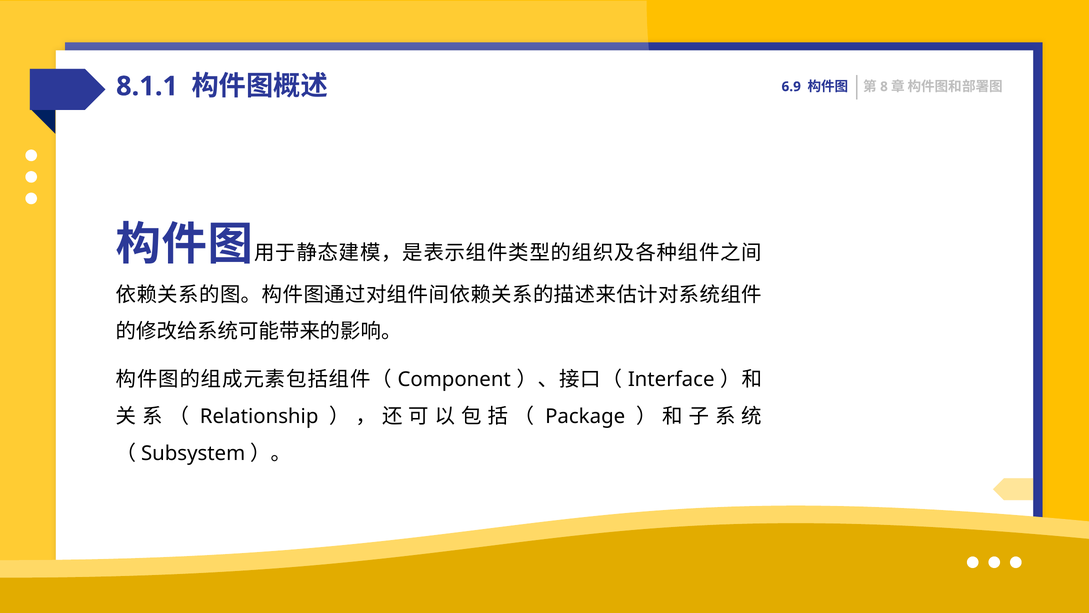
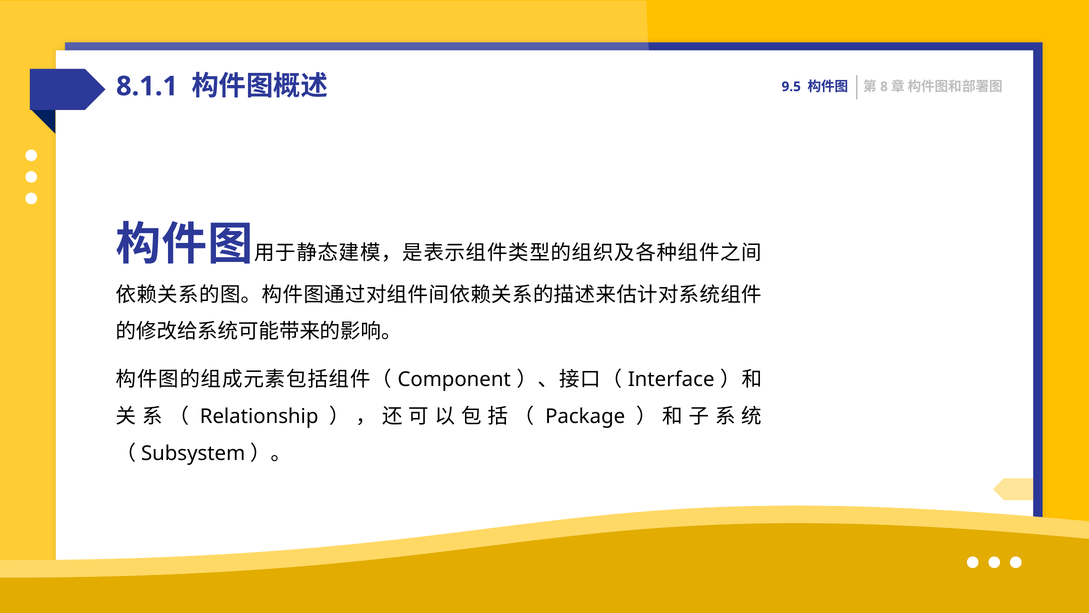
6.9: 6.9 -> 9.5 (791, 87)
